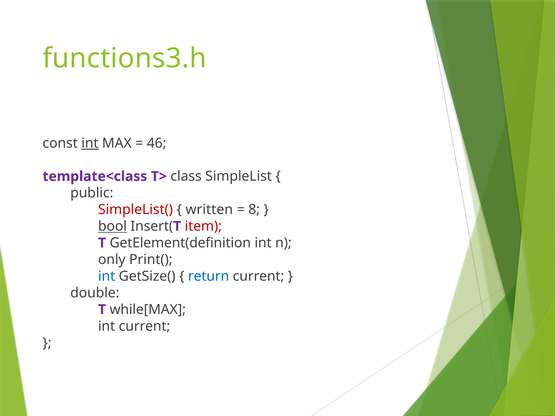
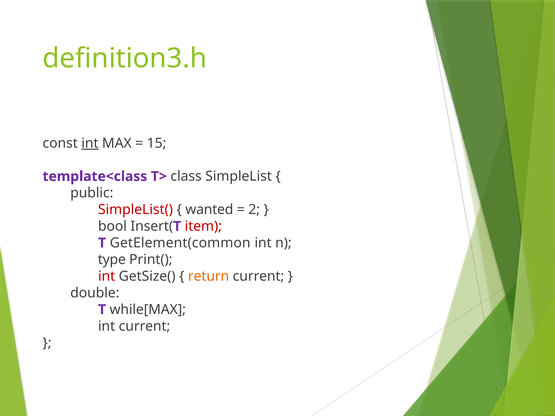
functions3.h: functions3.h -> definition3.h (125, 58)
46: 46 -> 15 (157, 143)
written: written -> wanted (209, 210)
8: 8 -> 2 (254, 210)
bool underline: present -> none (112, 226)
GetElement(definition: GetElement(definition -> GetElement(common (180, 243)
only: only -> type (112, 260)
int colour: blue -> red (107, 276)
return colour: blue -> orange (209, 276)
